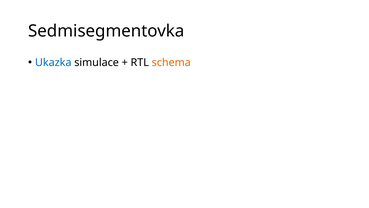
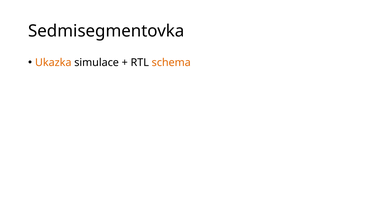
Ukazka colour: blue -> orange (53, 62)
